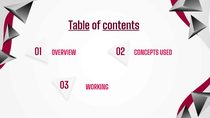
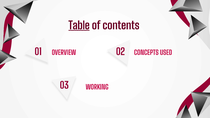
contents underline: present -> none (121, 26)
